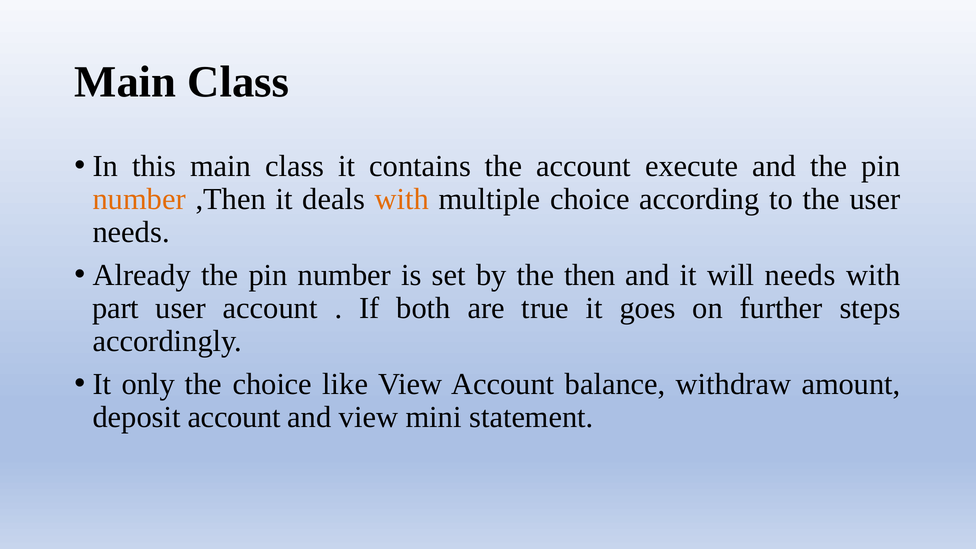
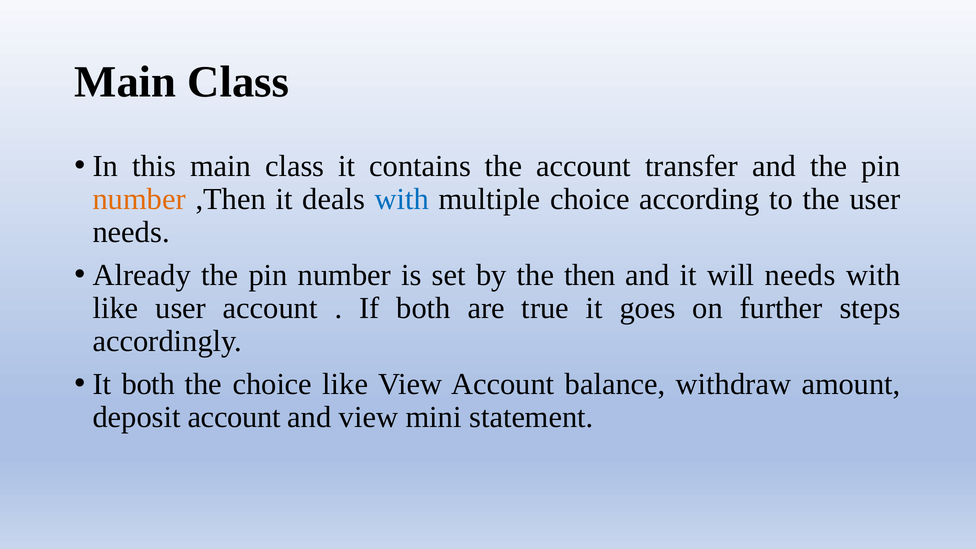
execute: execute -> transfer (692, 166)
with colour: orange -> blue (402, 199)
part: part -> like (116, 308)
It only: only -> both (148, 384)
